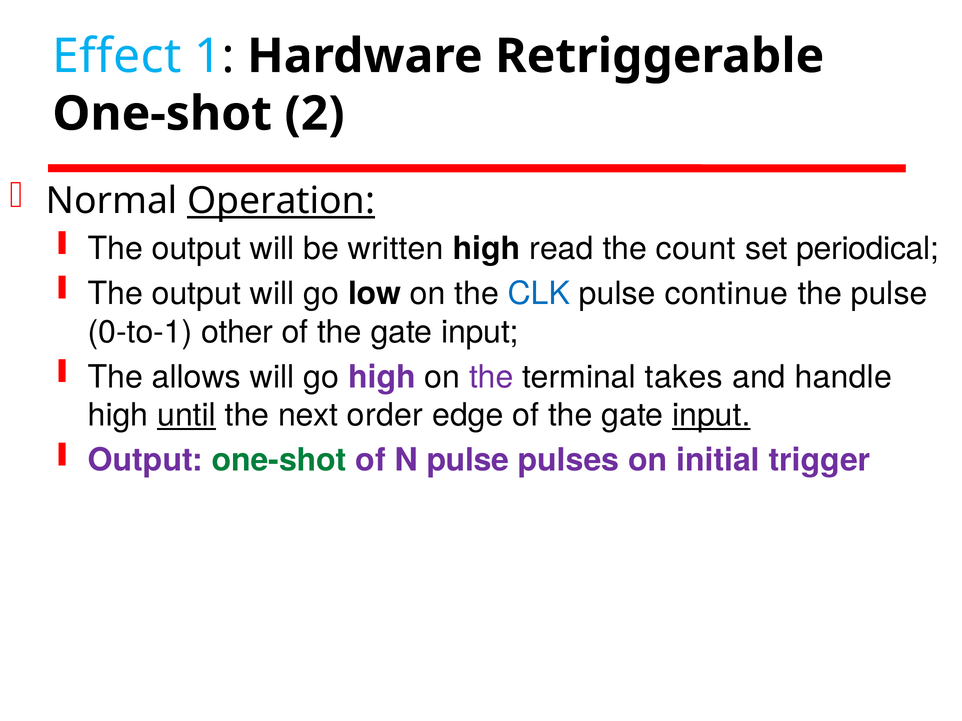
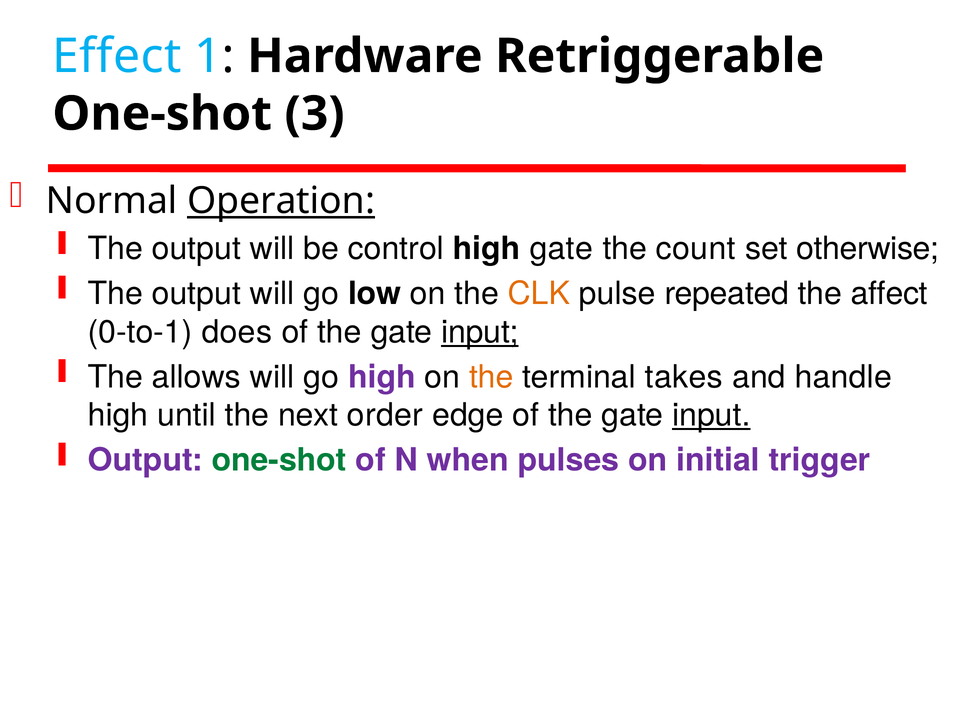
2: 2 -> 3 (315, 114)
written: written -> control (396, 249)
high read: read -> gate (561, 249)
periodical: periodical -> otherwise (868, 249)
CLK colour: blue -> orange (539, 294)
continue: continue -> repeated (727, 294)
the pulse: pulse -> affect (889, 294)
other: other -> does (237, 332)
input underline: none -> present (480, 332)
the colour: purple -> orange (491, 377)
until underline: present -> none (187, 416)
N pulse: pulse -> when (468, 461)
